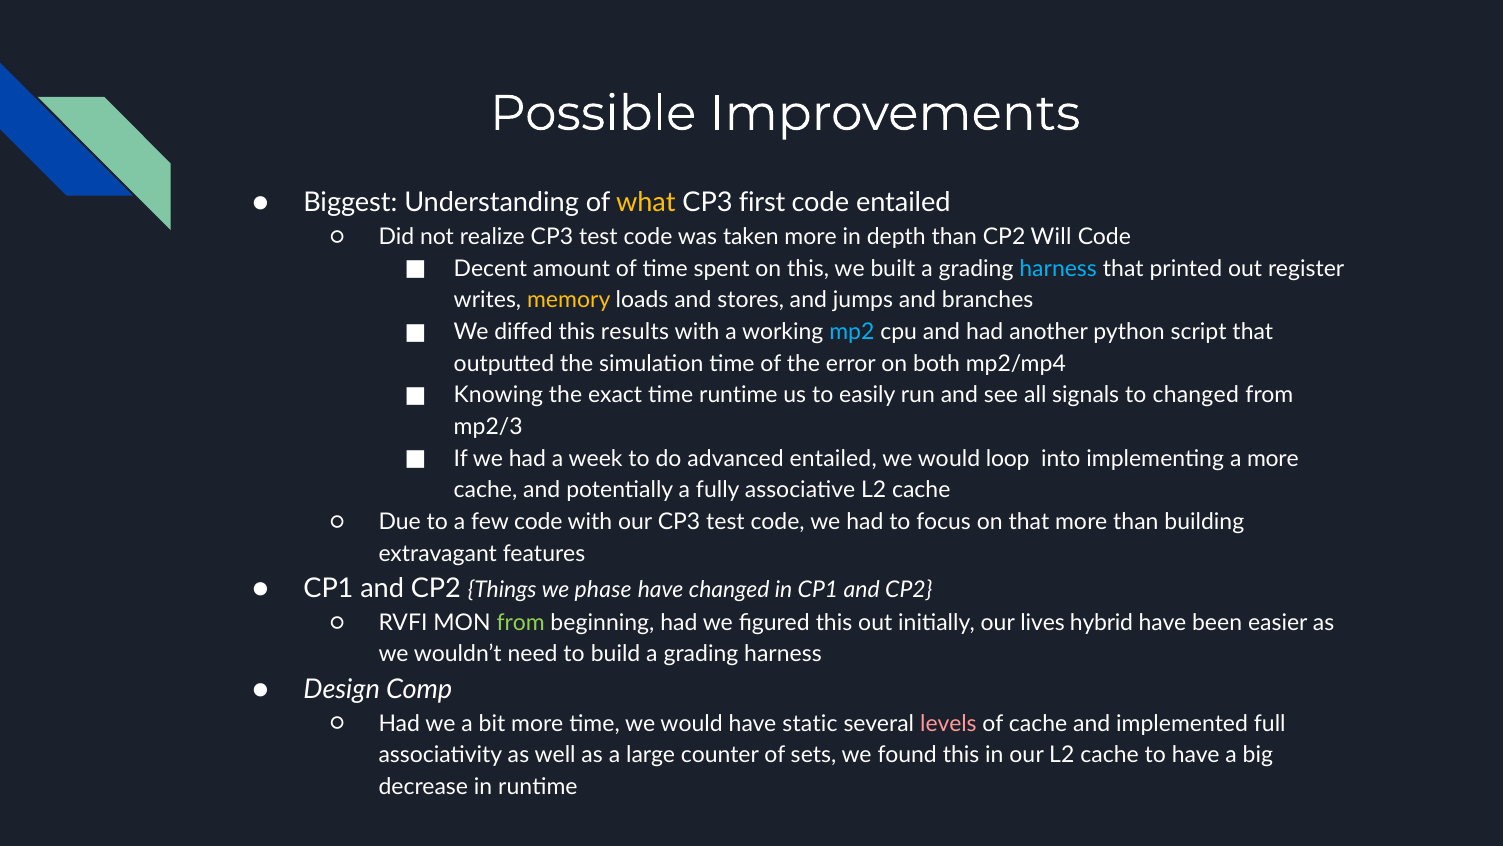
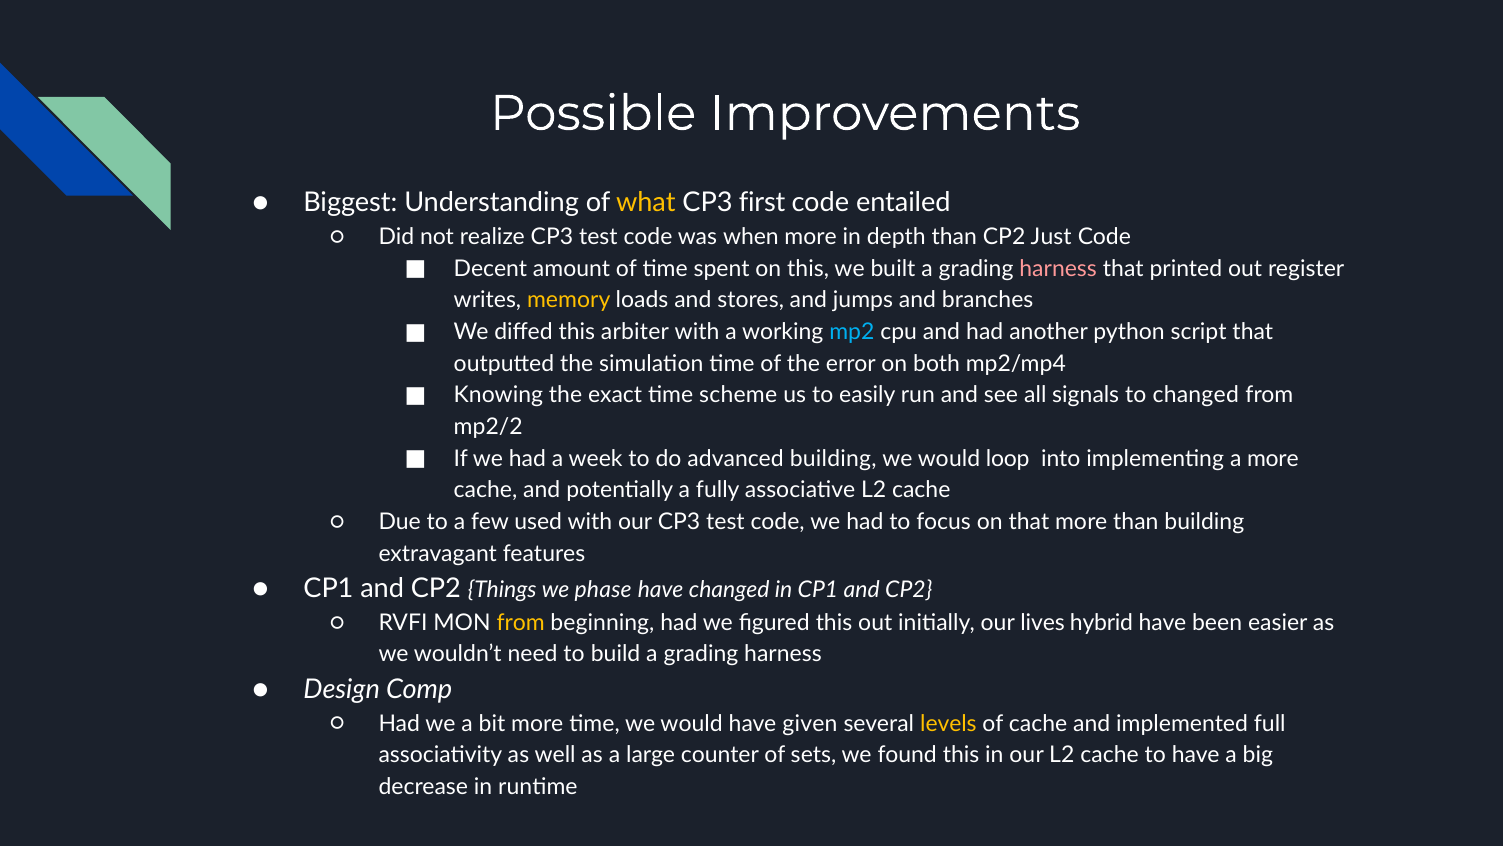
taken: taken -> when (751, 237)
Will: Will -> Just (1051, 237)
harness colour: light blue -> pink (1058, 268)
results: results -> arbiter (635, 332)
time runtime: runtime -> scheme (738, 395)
mp2/3: mp2/3 -> mp2/2 (488, 427)
advanced entailed: entailed -> building (833, 458)
few code: code -> used (538, 522)
from colour: light green -> yellow (521, 622)
static: static -> given (810, 723)
levels colour: pink -> yellow (948, 723)
